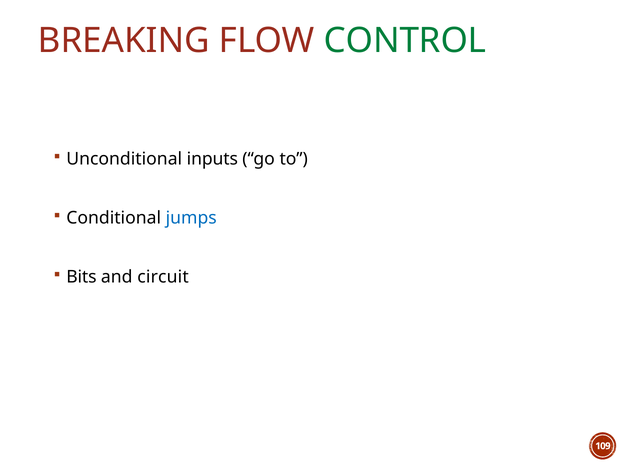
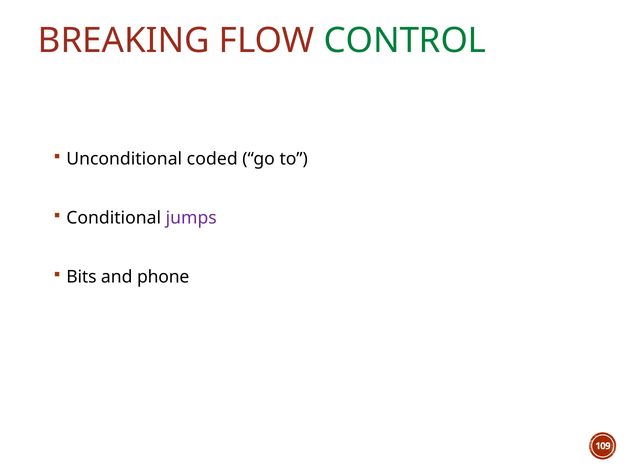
inputs: inputs -> coded (212, 159)
jumps colour: blue -> purple (191, 218)
circuit: circuit -> phone (163, 277)
